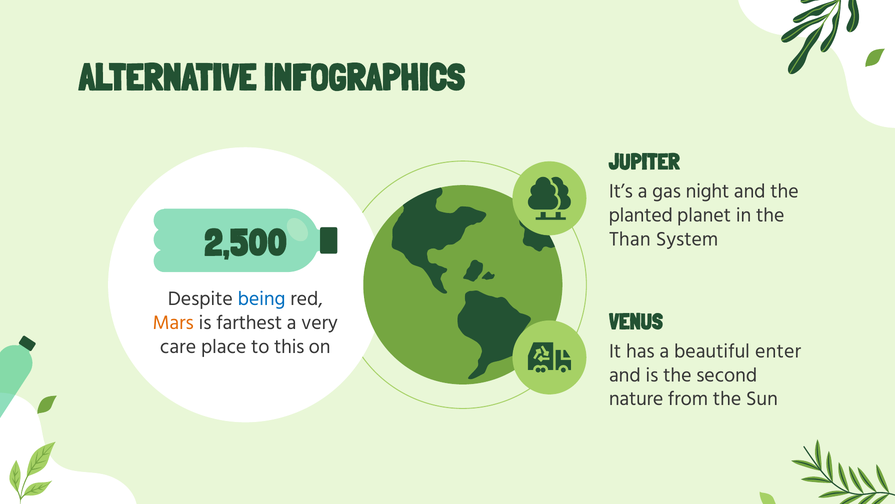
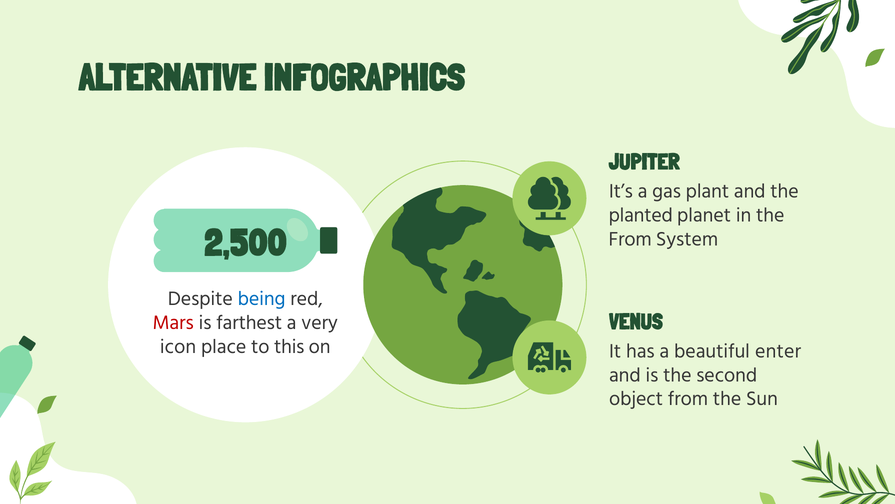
night: night -> plant (707, 191)
Than: Than -> From (630, 239)
Mars colour: orange -> red (173, 322)
care: care -> icon (178, 346)
nature: nature -> object (636, 398)
